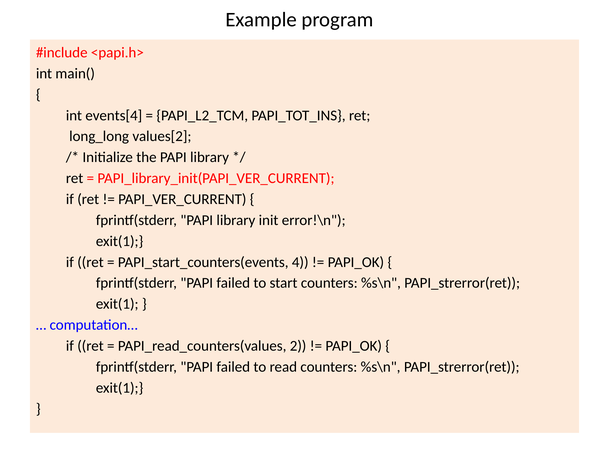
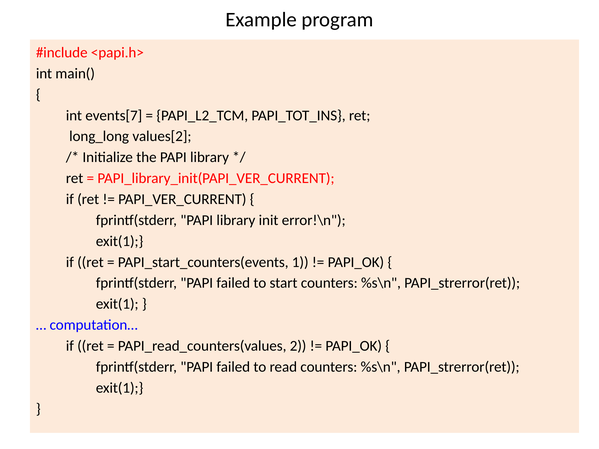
events[4: events[4 -> events[7 (114, 115)
4: 4 -> 1 (300, 262)
